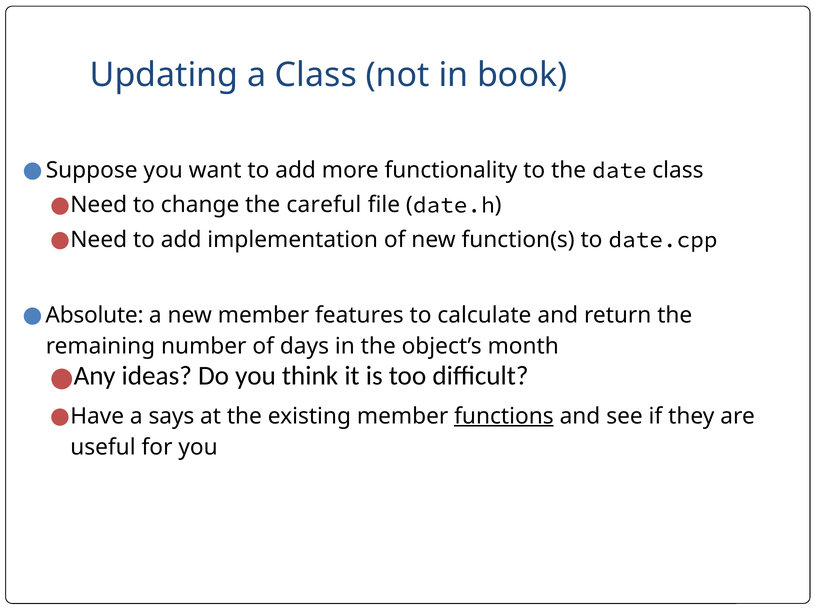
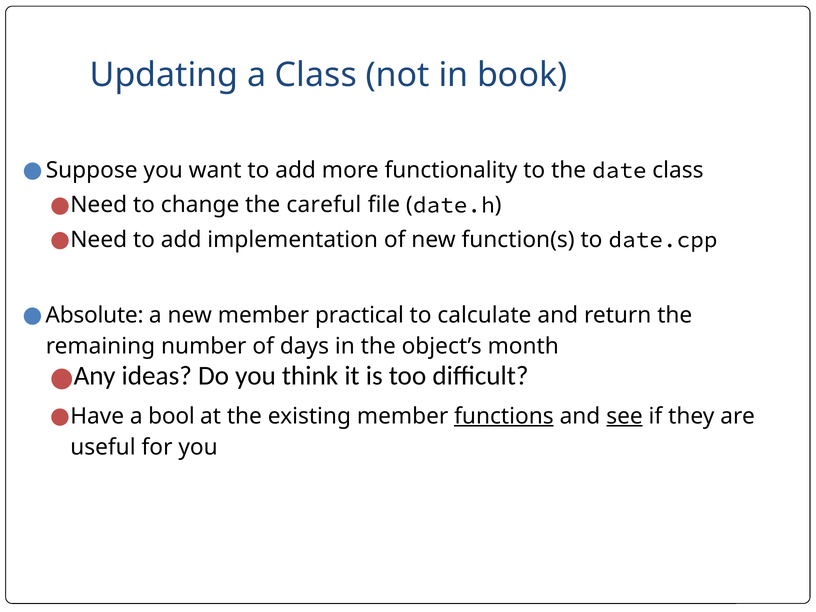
features: features -> practical (359, 315)
says: says -> bool (171, 416)
see underline: none -> present (625, 416)
